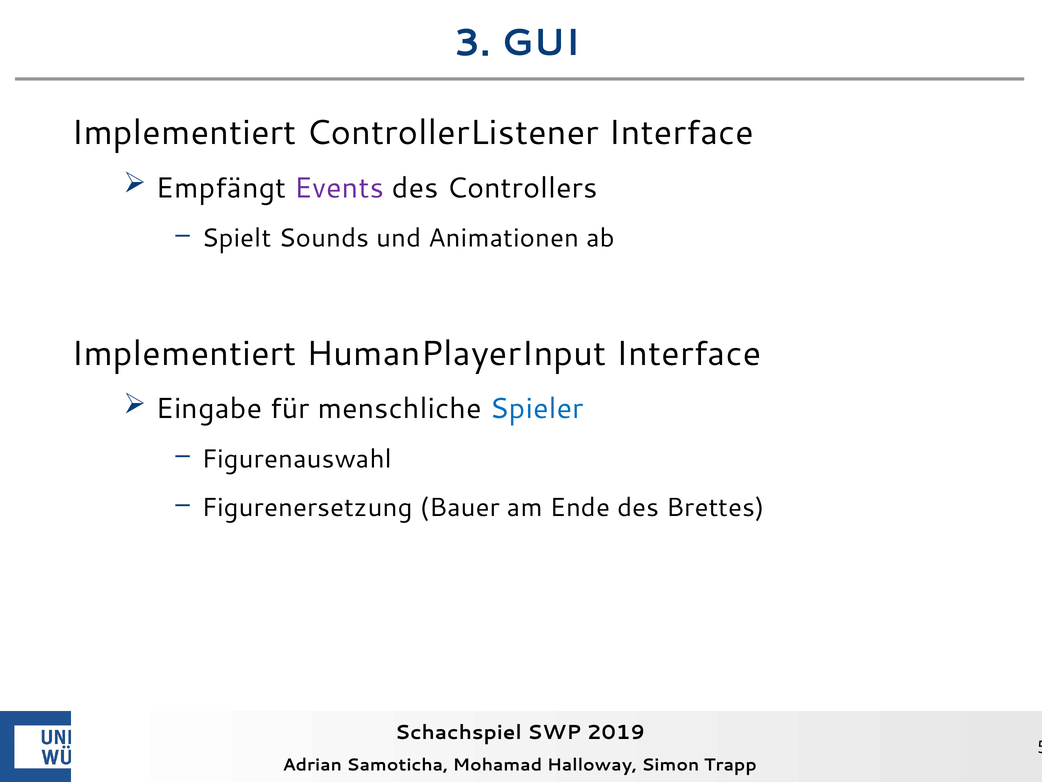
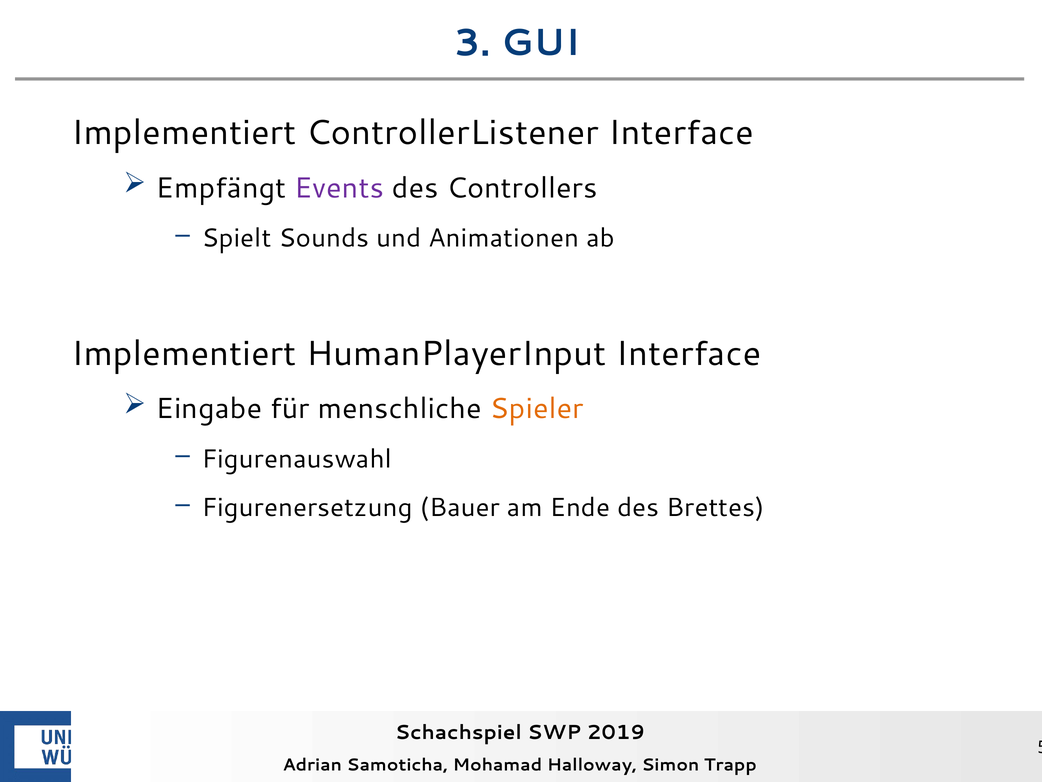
Spieler colour: blue -> orange (537, 409)
